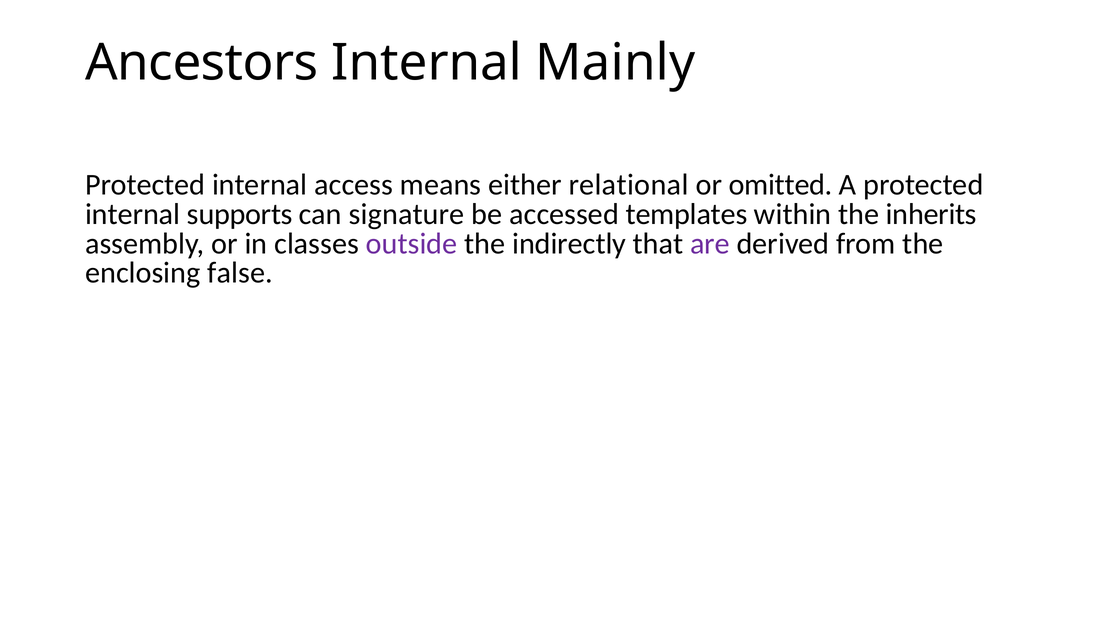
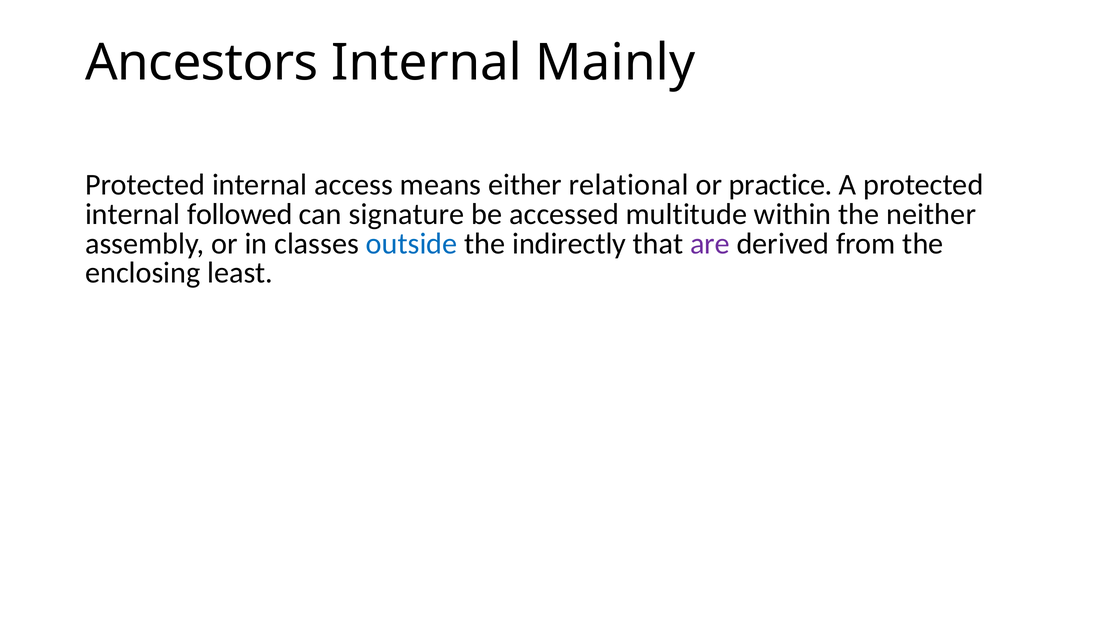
omitted: omitted -> practice (781, 185)
supports: supports -> followed (240, 214)
templates: templates -> multitude (686, 214)
inherits: inherits -> neither (931, 214)
outside colour: purple -> blue (412, 244)
false: false -> least (240, 273)
